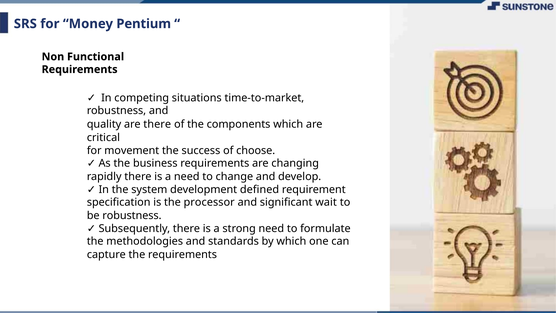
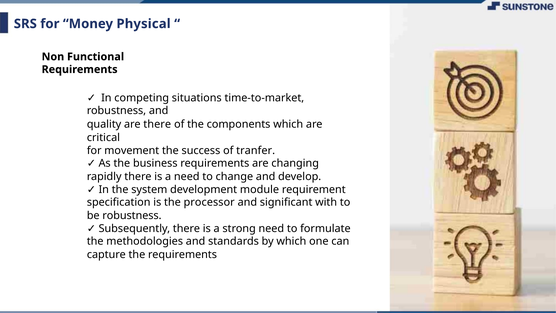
Pentium: Pentium -> Physical (144, 24)
choose: choose -> tranfer (256, 150)
defined: defined -> module (260, 189)
wait: wait -> with (326, 202)
